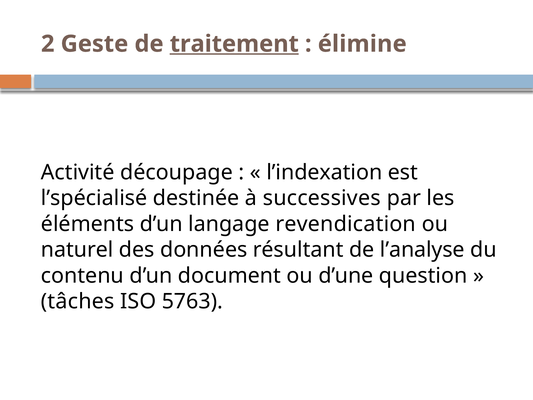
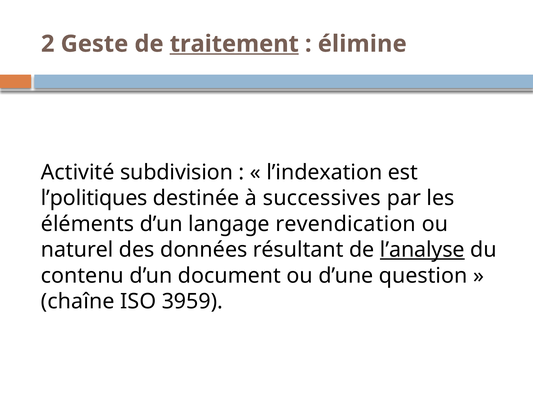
découpage: découpage -> subdivision (177, 172)
l’spécialisé: l’spécialisé -> l’politiques (94, 198)
l’analyse underline: none -> present (422, 250)
tâches: tâches -> chaîne (78, 301)
5763: 5763 -> 3959 (192, 301)
